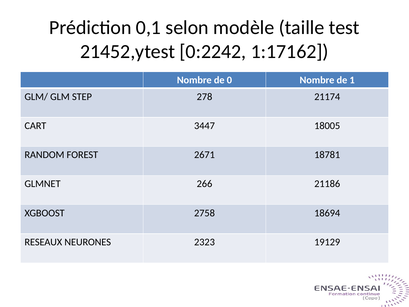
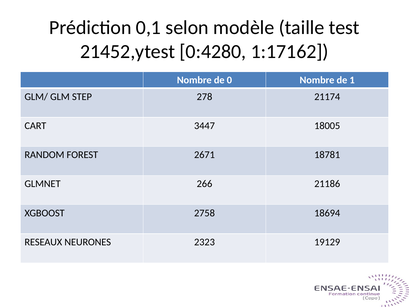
0:2242: 0:2242 -> 0:4280 (213, 52)
